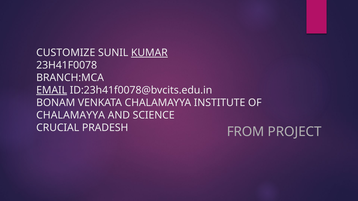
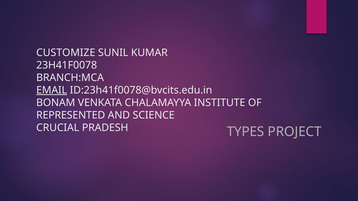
KUMAR underline: present -> none (149, 53)
CHALAMAYYA: CHALAMAYYA -> REPRESENTED (71, 115)
FROM: FROM -> TYPES (246, 132)
